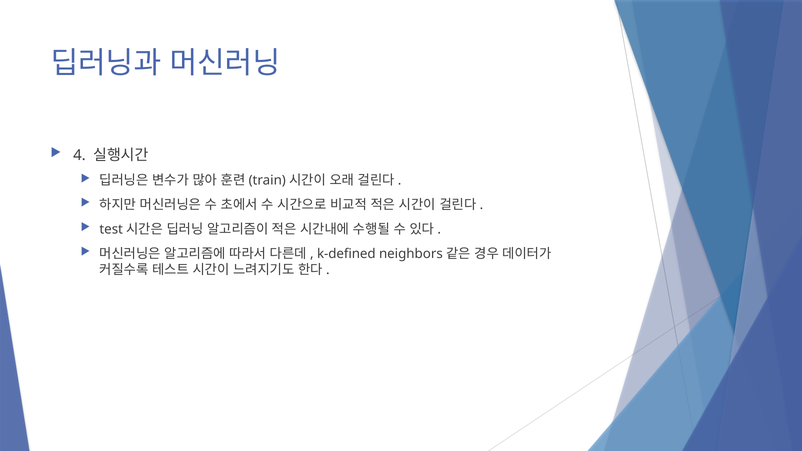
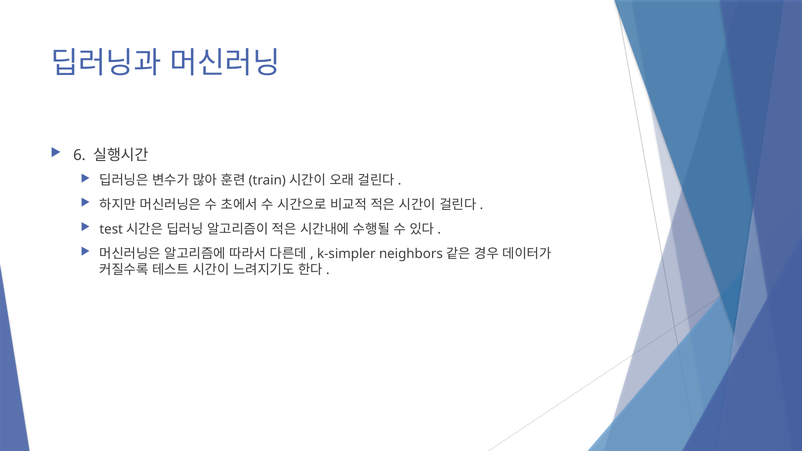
4: 4 -> 6 (79, 155)
k-defined: k-defined -> k-simpler (346, 254)
